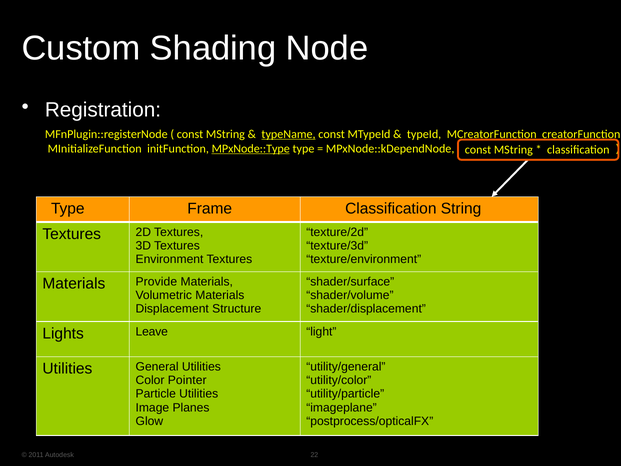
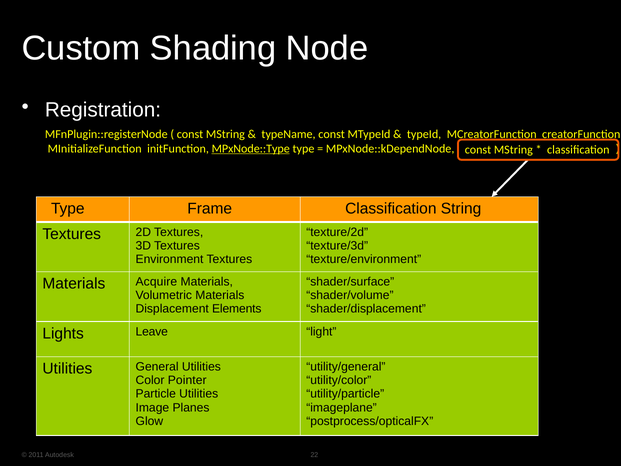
typeName underline: present -> none (289, 134)
Provide: Provide -> Acquire (156, 282)
Structure: Structure -> Elements (237, 309)
